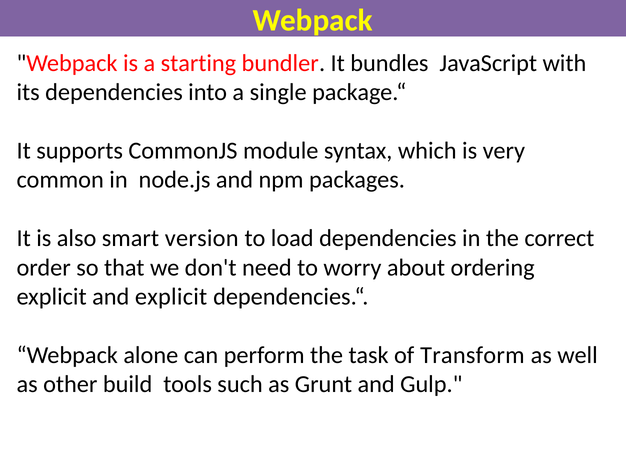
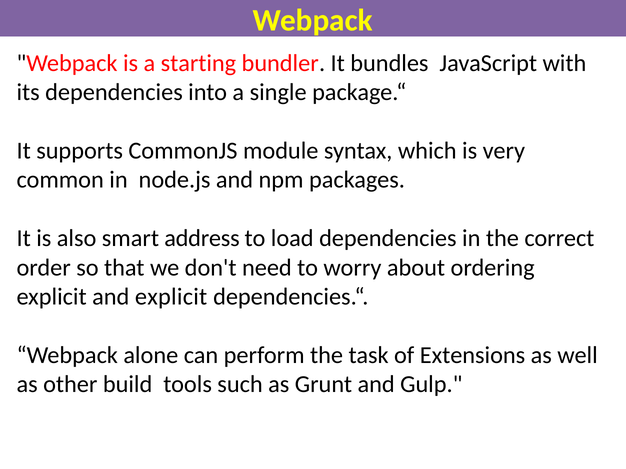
version: version -> address (202, 239)
Transform: Transform -> Extensions (473, 356)
